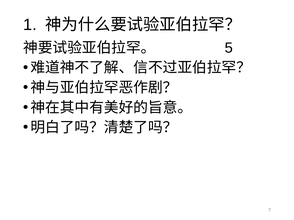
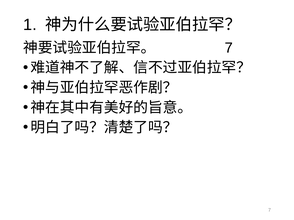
5: 5 -> 7 (229, 48)
